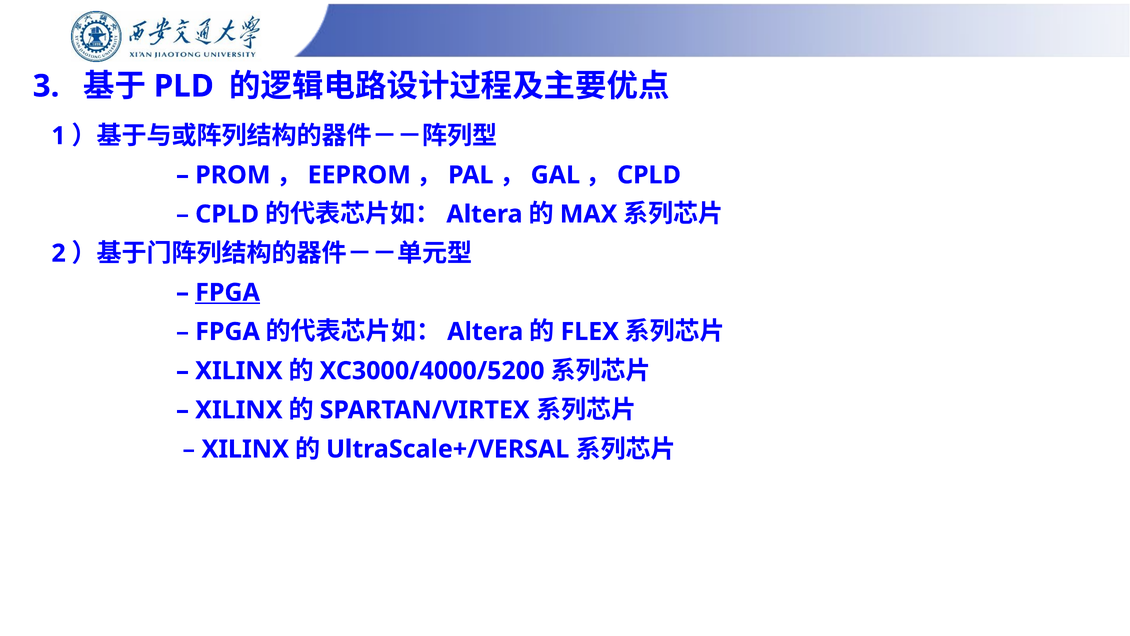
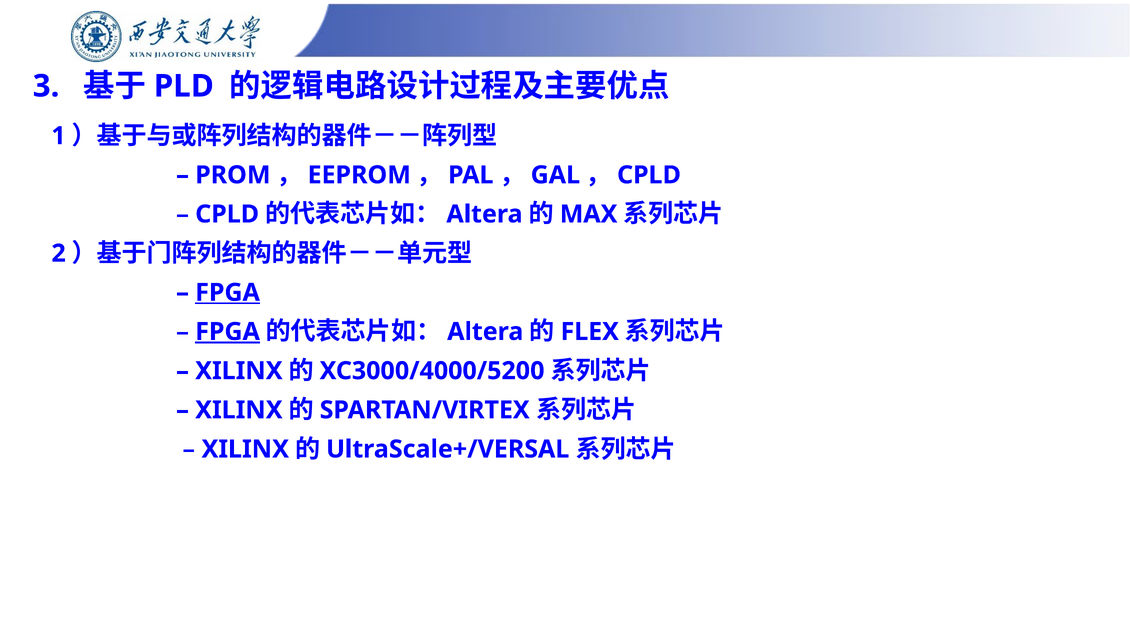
FPGA underline: none -> present (228, 332)
